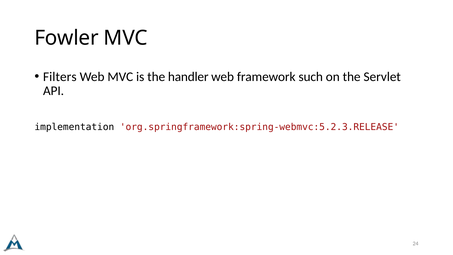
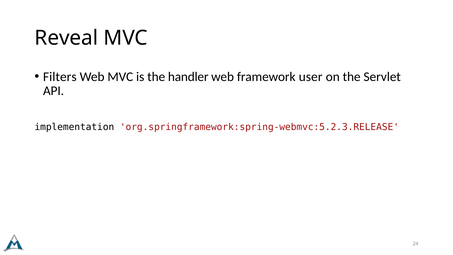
Fowler: Fowler -> Reveal (66, 38)
such: such -> user (311, 77)
